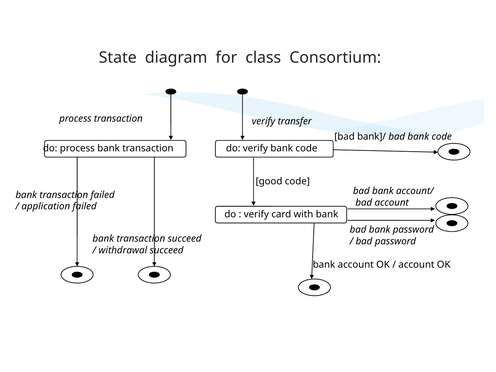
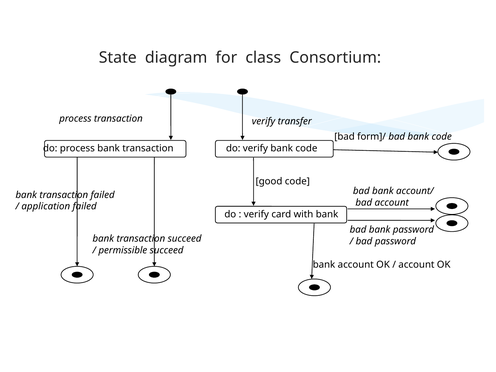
bank]/: bank]/ -> form]/ (372, 137)
withdrawal: withdrawal -> permissible (123, 250)
